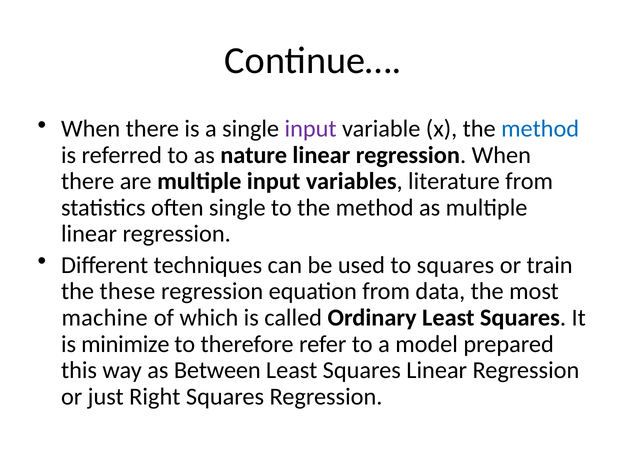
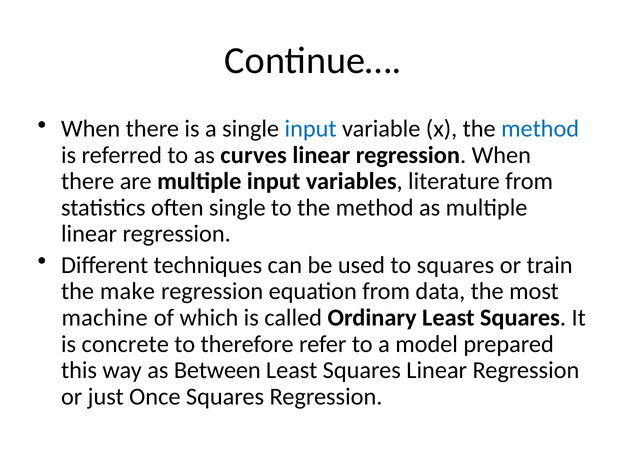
input colour: purple -> blue (311, 129)
nature: nature -> curves (254, 155)
these: these -> make (127, 292)
minimize: minimize -> concrete (125, 344)
Right: Right -> Once (155, 397)
